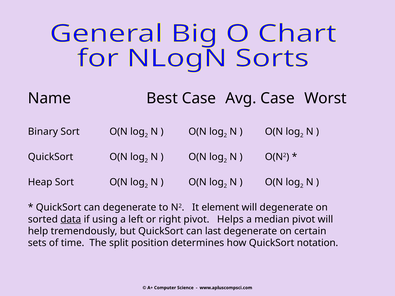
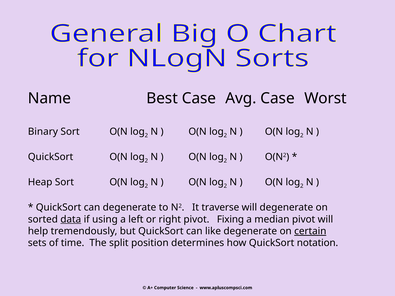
element: element -> traverse (220, 208)
Helps: Helps -> Fixing (230, 219)
last: last -> like (213, 231)
certain underline: none -> present (310, 231)
